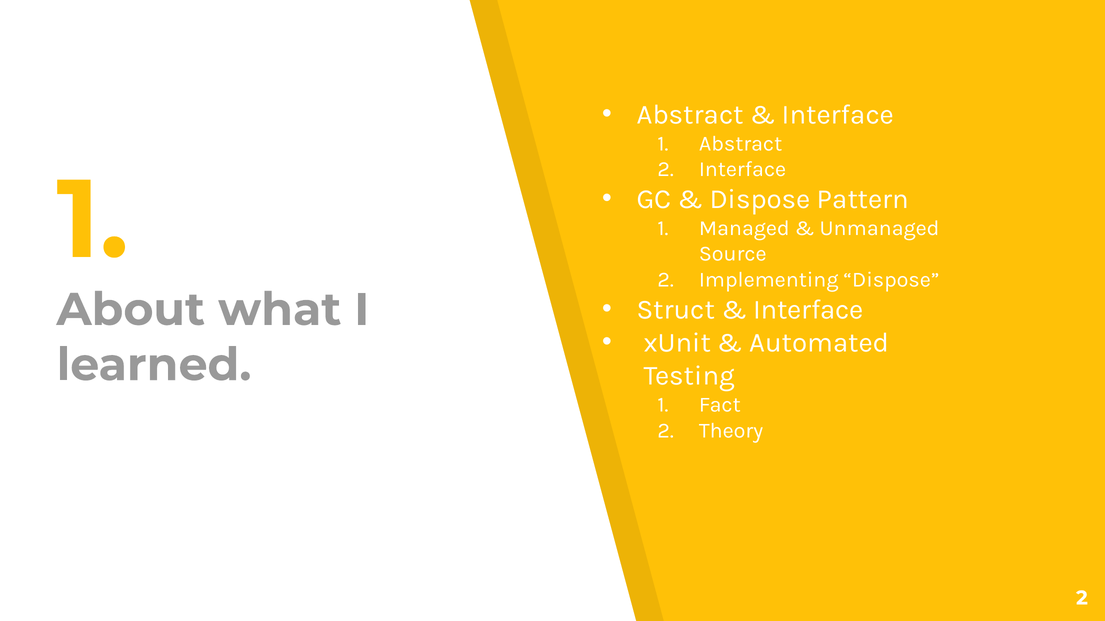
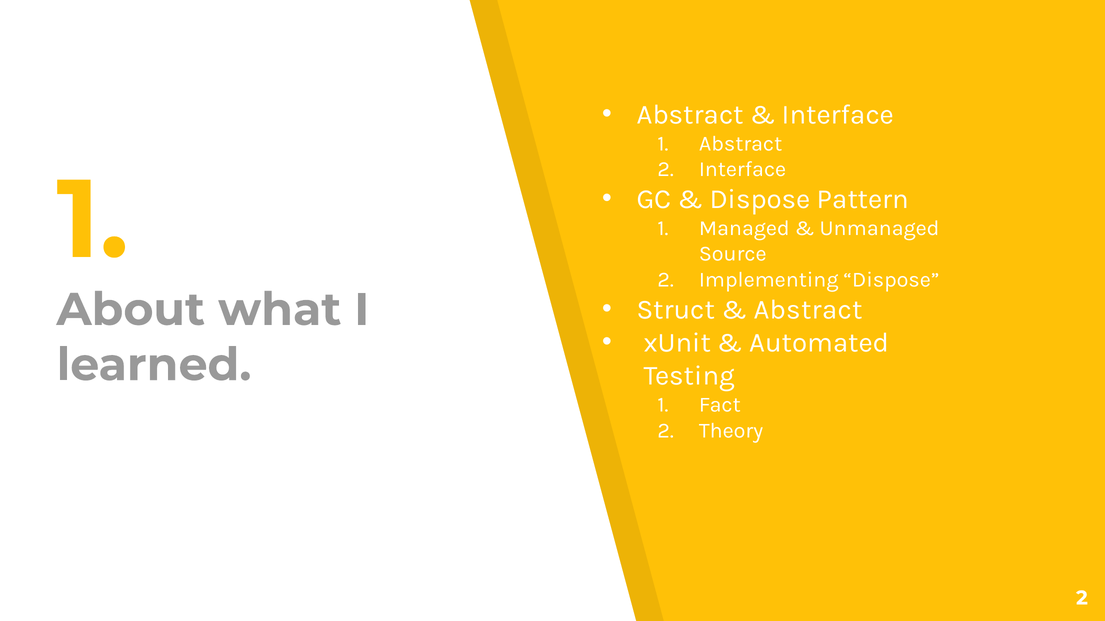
Interface: Interface -> Abstract (808, 310)
